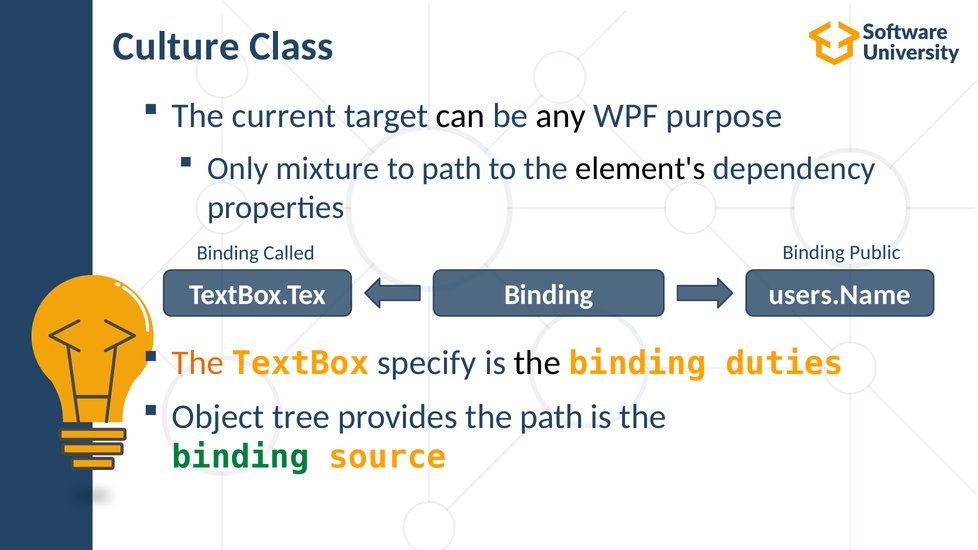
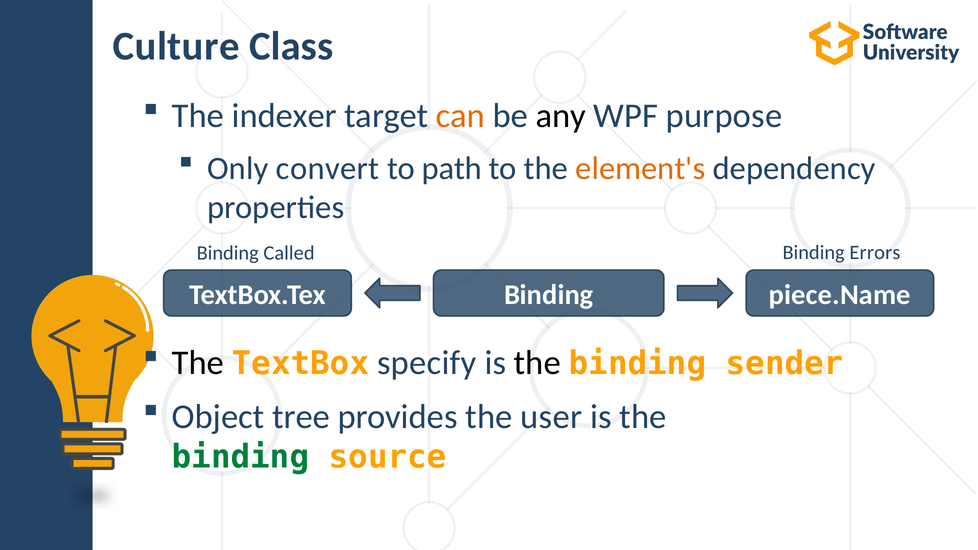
current: current -> indexer (284, 116)
can colour: black -> orange (461, 116)
mixture: mixture -> convert (328, 168)
element's colour: black -> orange (640, 168)
Public: Public -> Errors (875, 252)
users.Name: users.Name -> piece.Name (840, 295)
The colour: orange -> black (198, 363)
duties: duties -> sender (785, 364)
the path: path -> user (551, 417)
